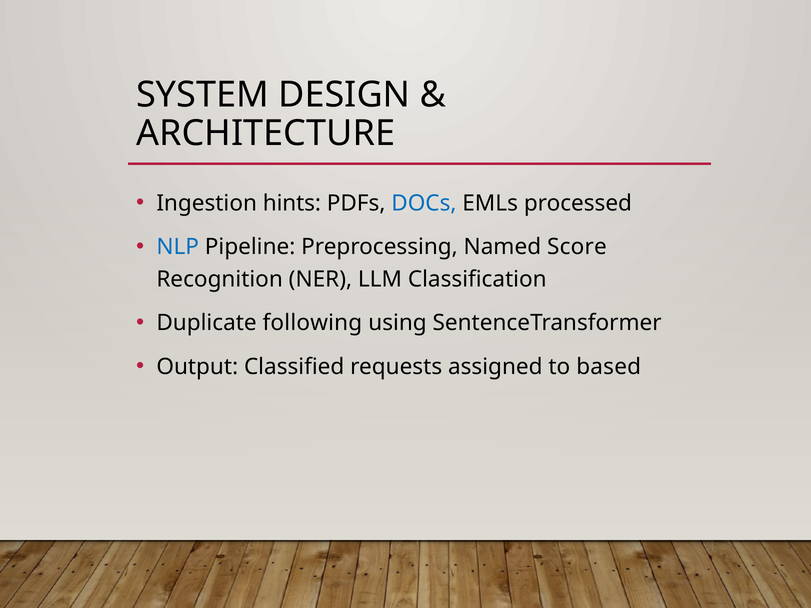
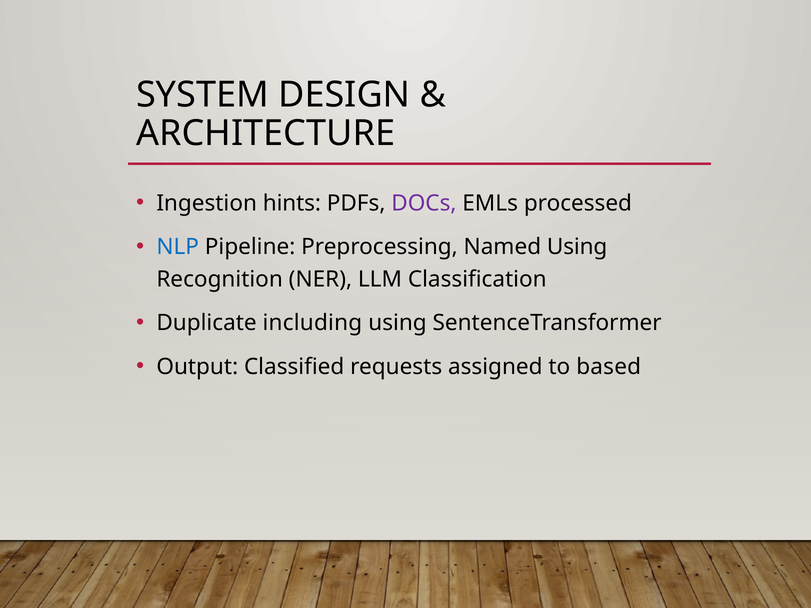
DOCs colour: blue -> purple (424, 203)
Named Score: Score -> Using (577, 247)
following: following -> including (312, 323)
